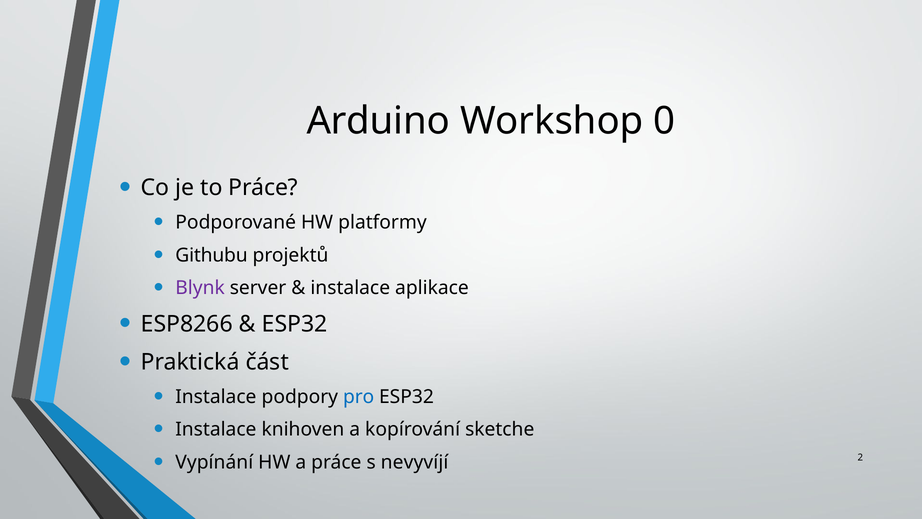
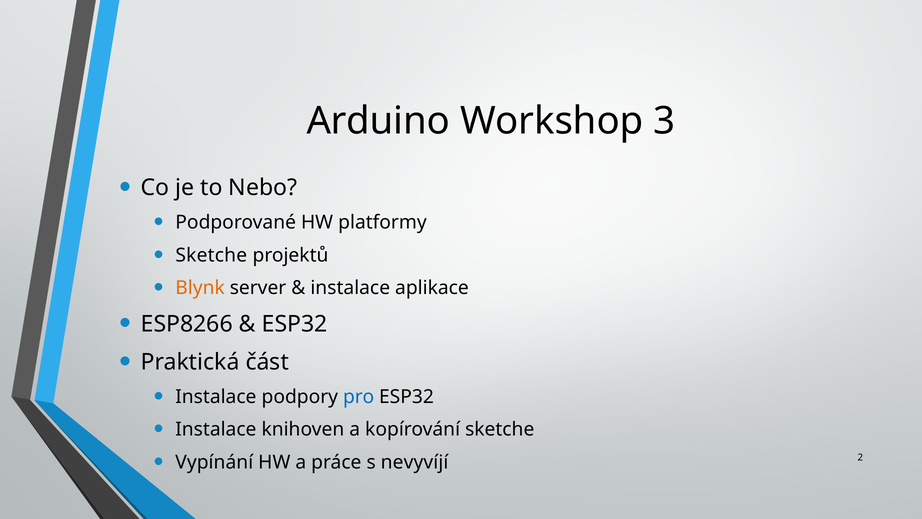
0: 0 -> 3 (664, 121)
to Práce: Práce -> Nebo (263, 188)
Githubu: Githubu -> Sketche (211, 255)
Blynk colour: purple -> orange (200, 288)
